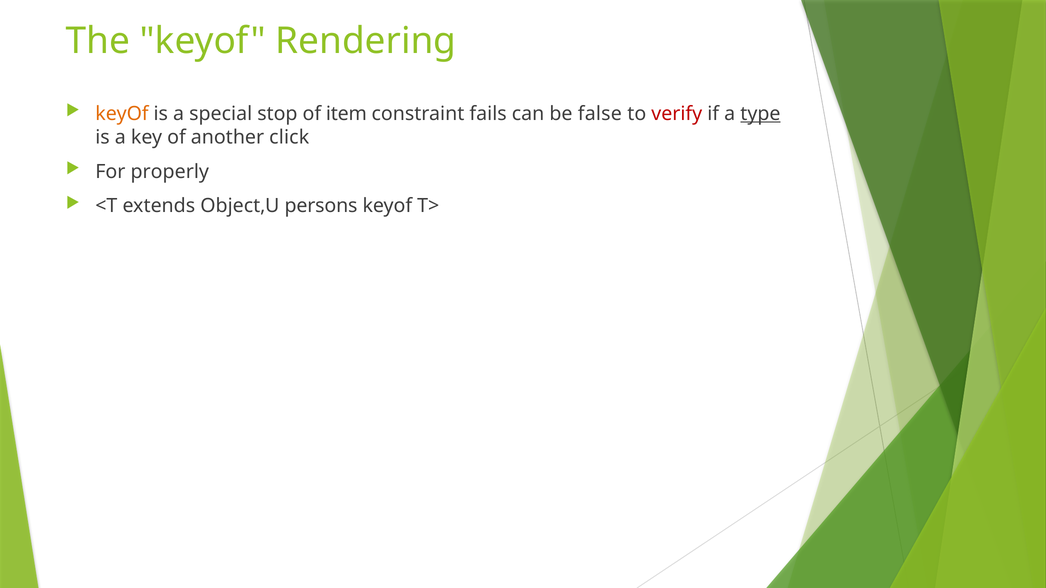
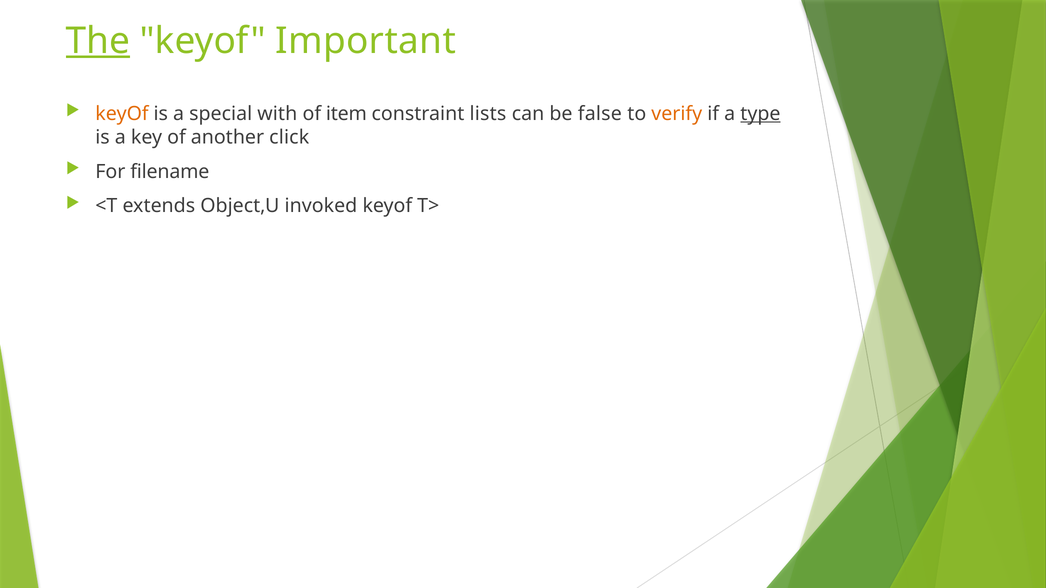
The underline: none -> present (98, 41)
Rendering: Rendering -> Important (366, 41)
stop: stop -> with (277, 114)
fails: fails -> lists (488, 114)
verify colour: red -> orange (677, 114)
properly: properly -> filename (170, 172)
persons: persons -> invoked (321, 206)
